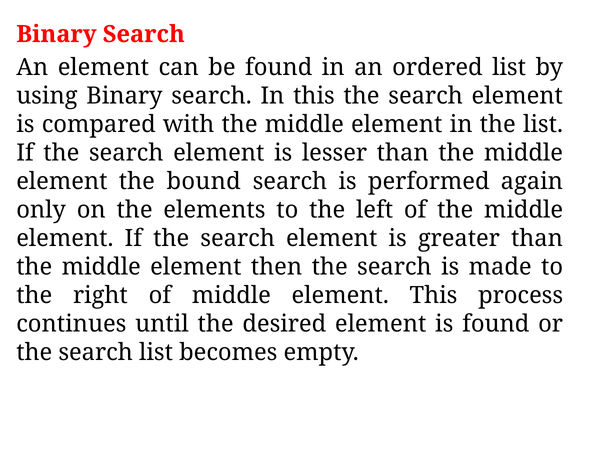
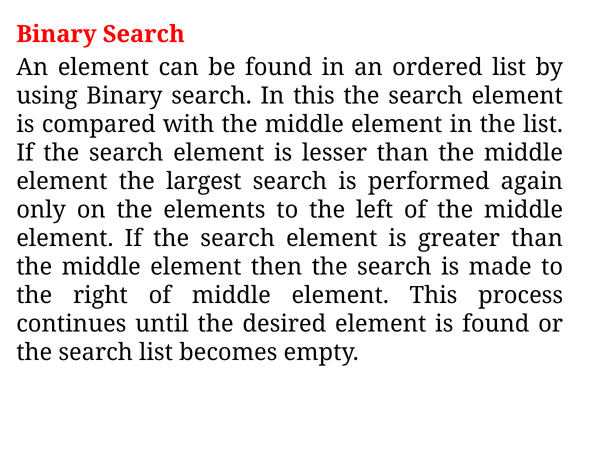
bound: bound -> largest (204, 181)
